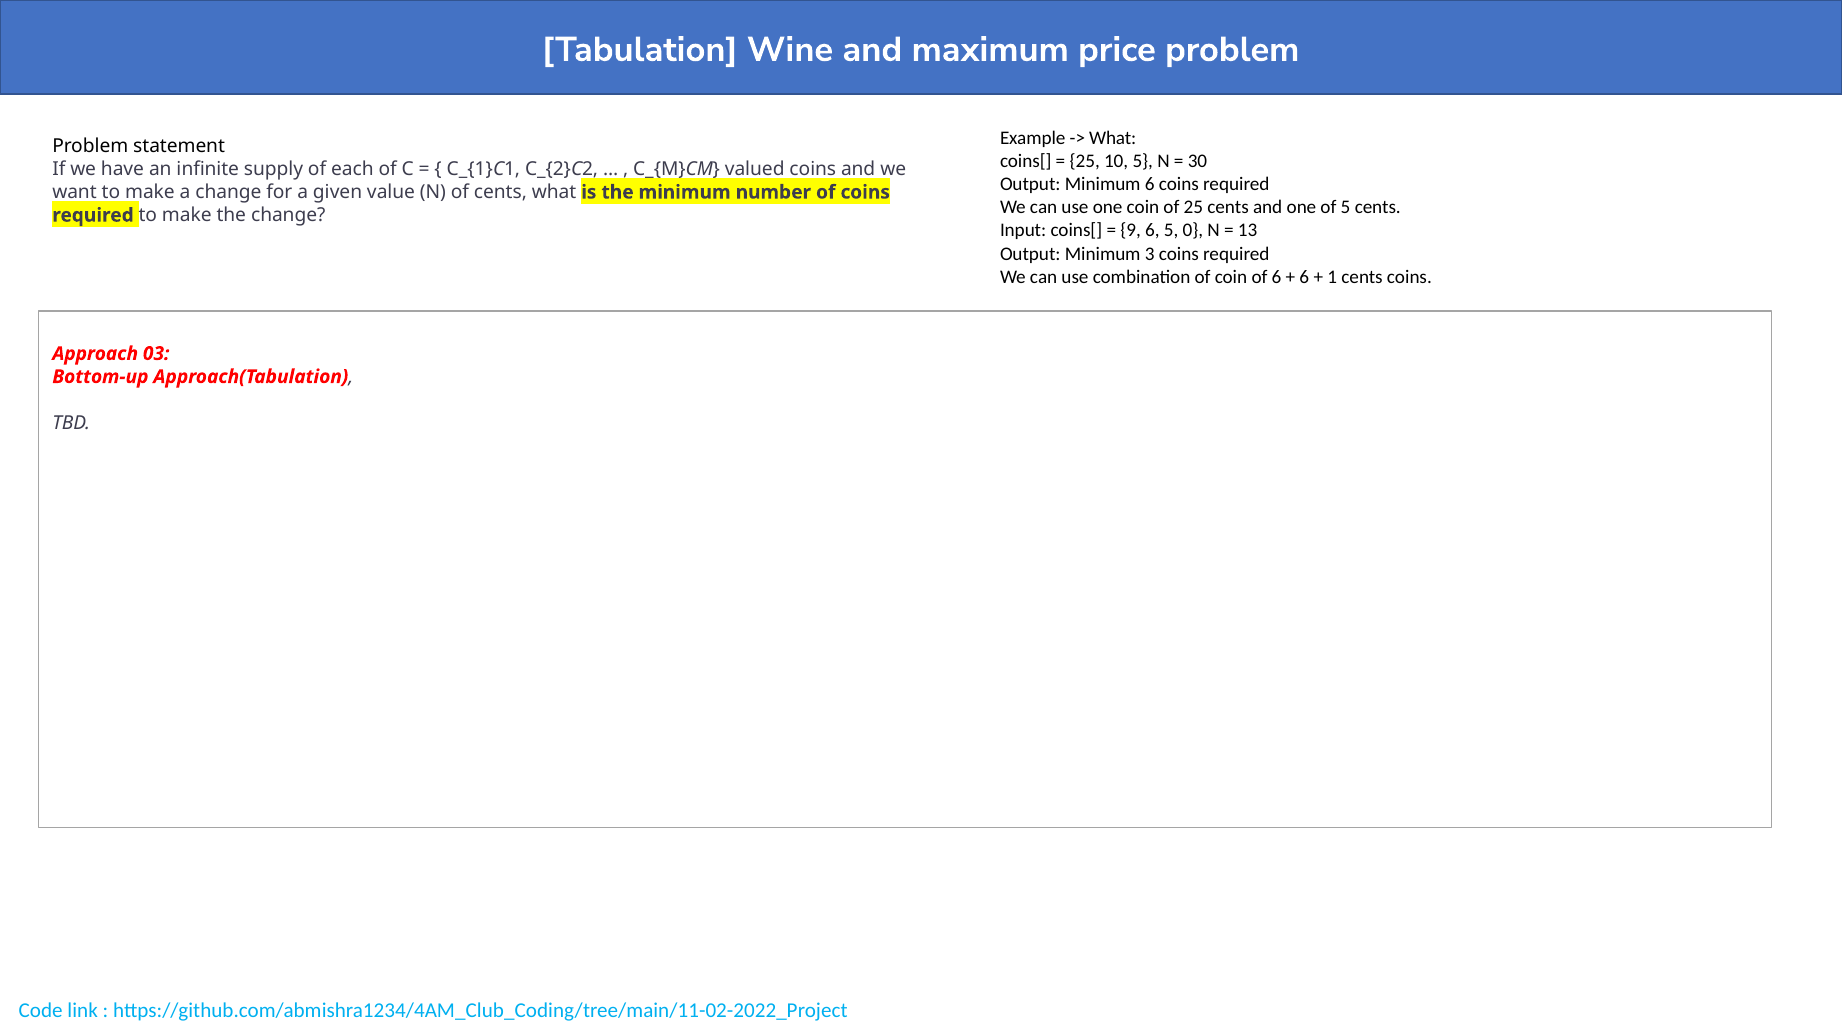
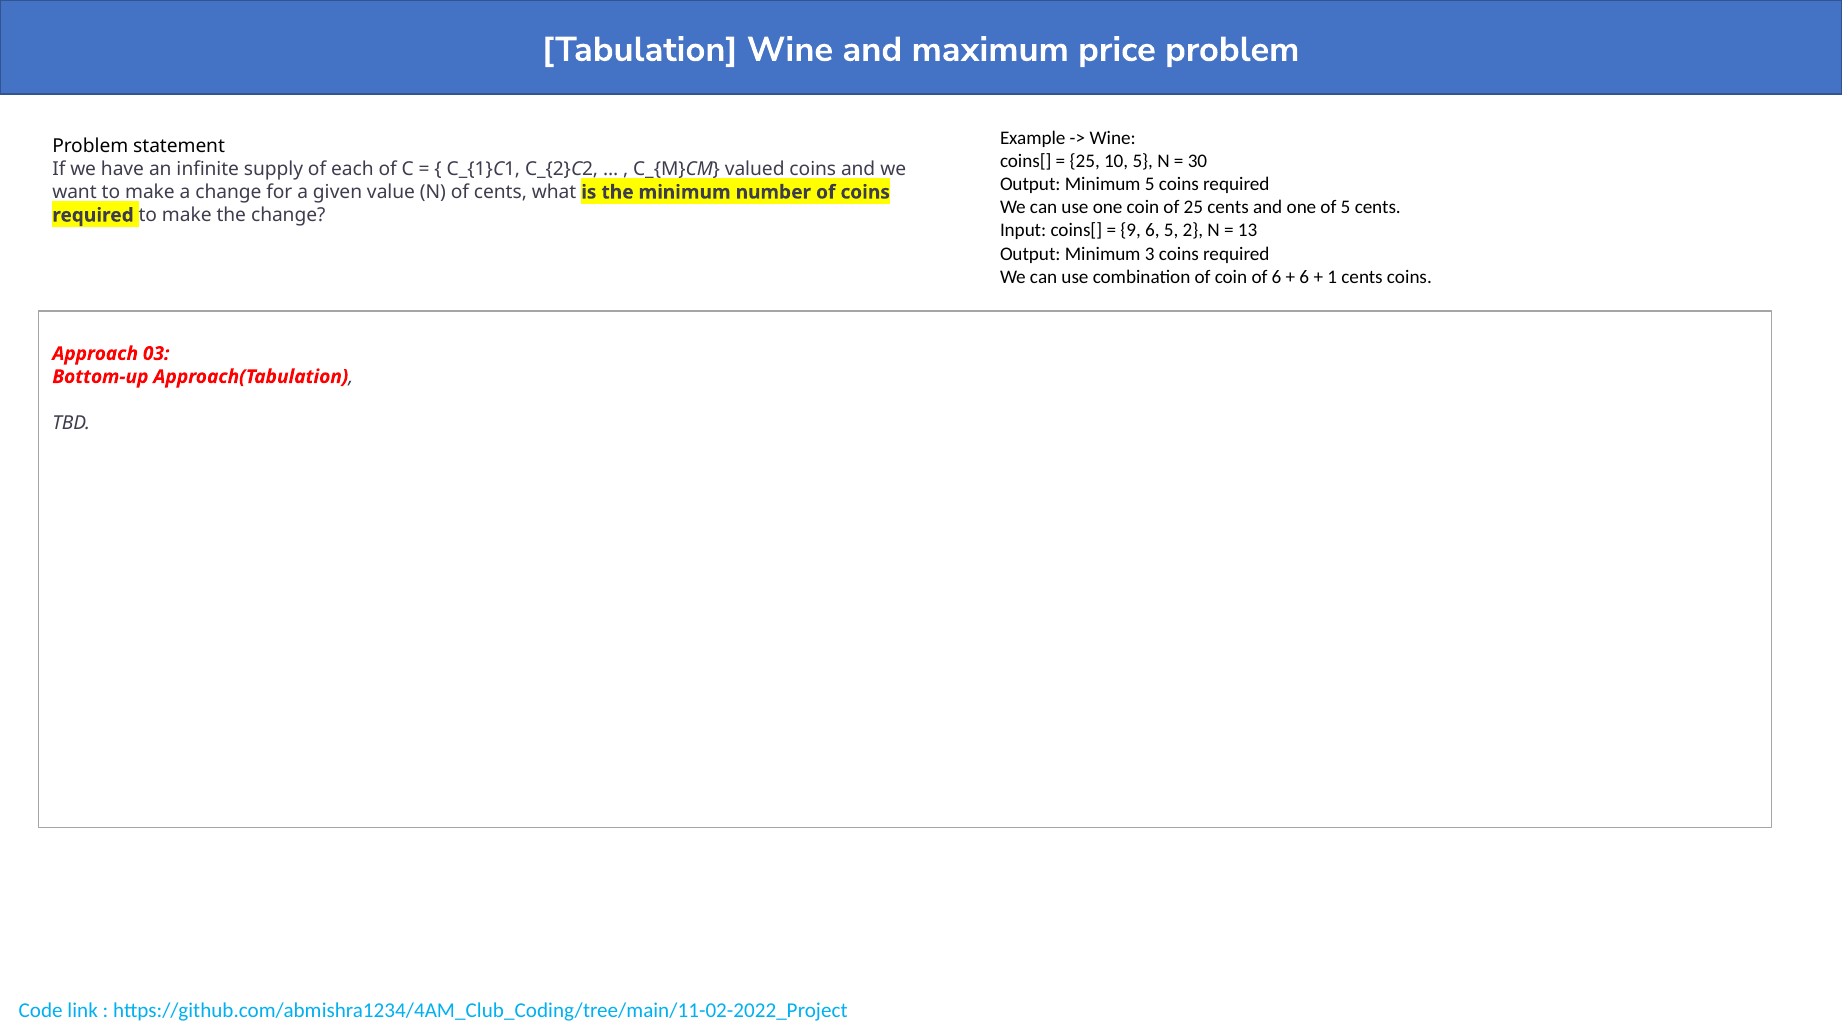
What: What -> Wine (1113, 138)
Minimum 6: 6 -> 5 (1150, 185)
5 0: 0 -> 2 (1193, 231)
